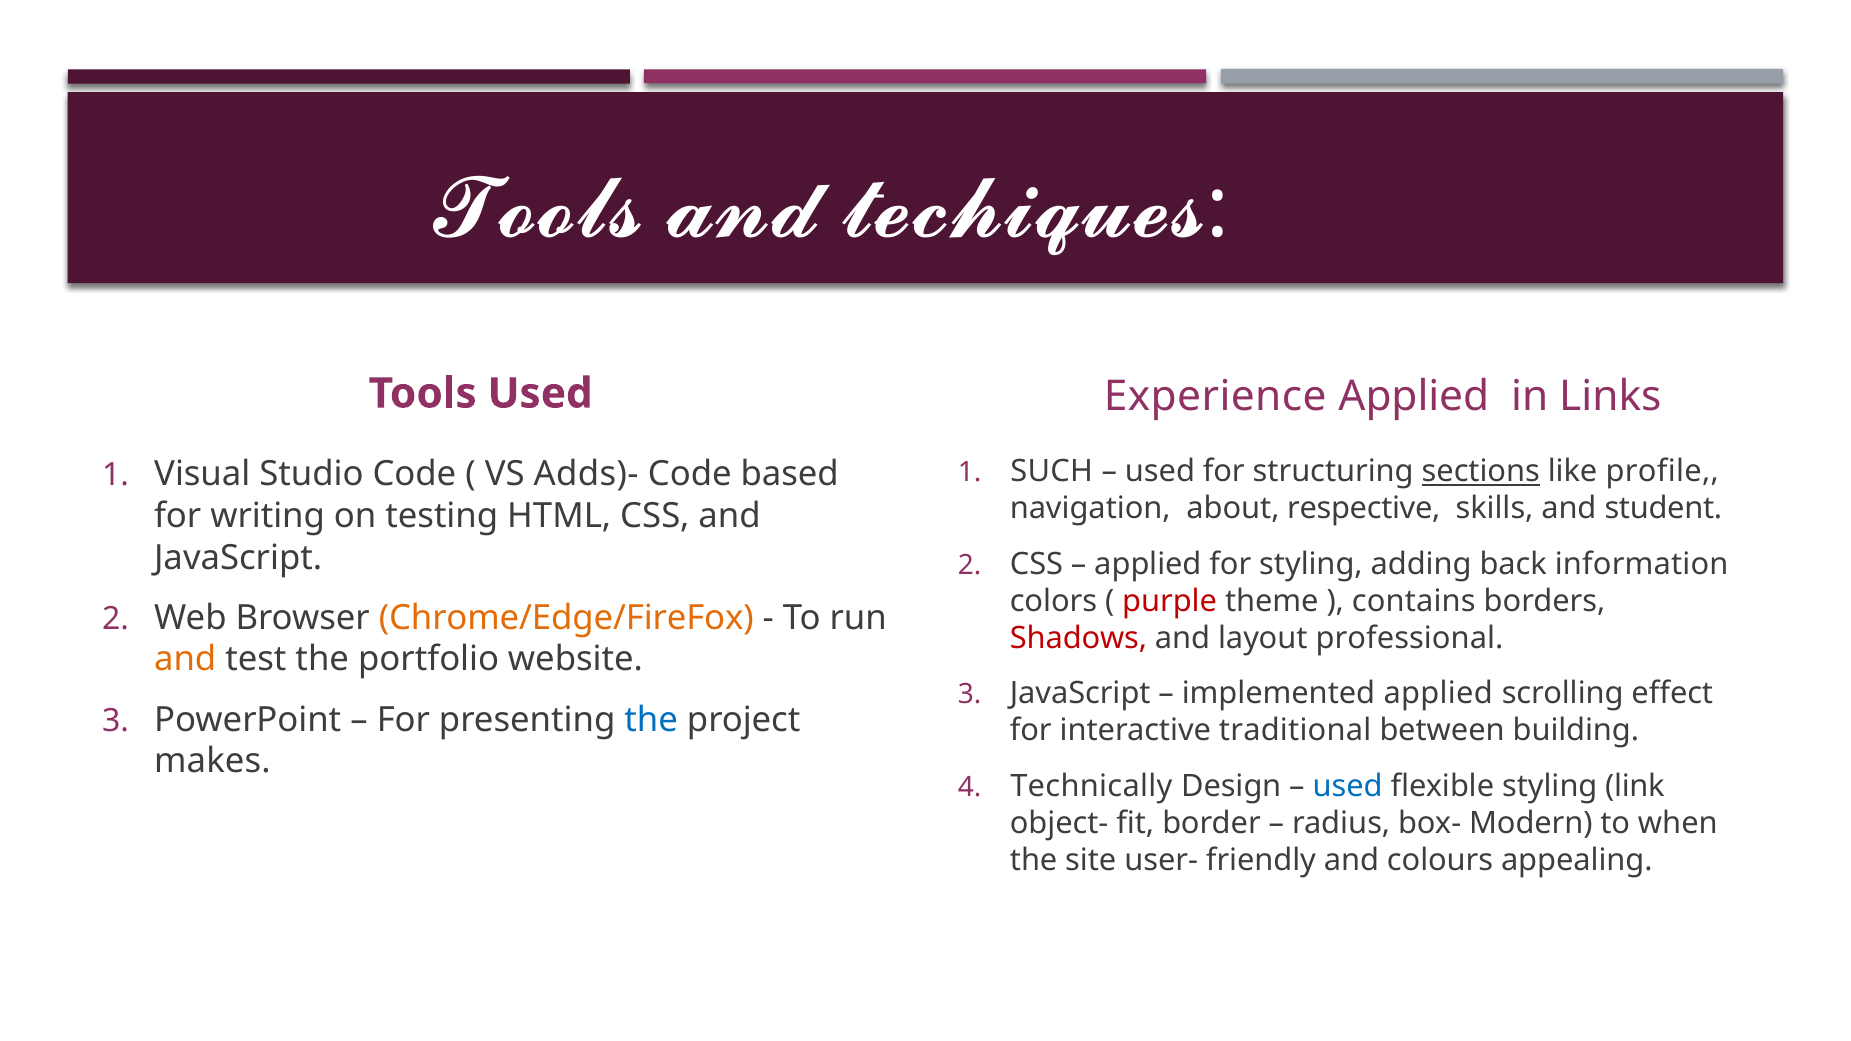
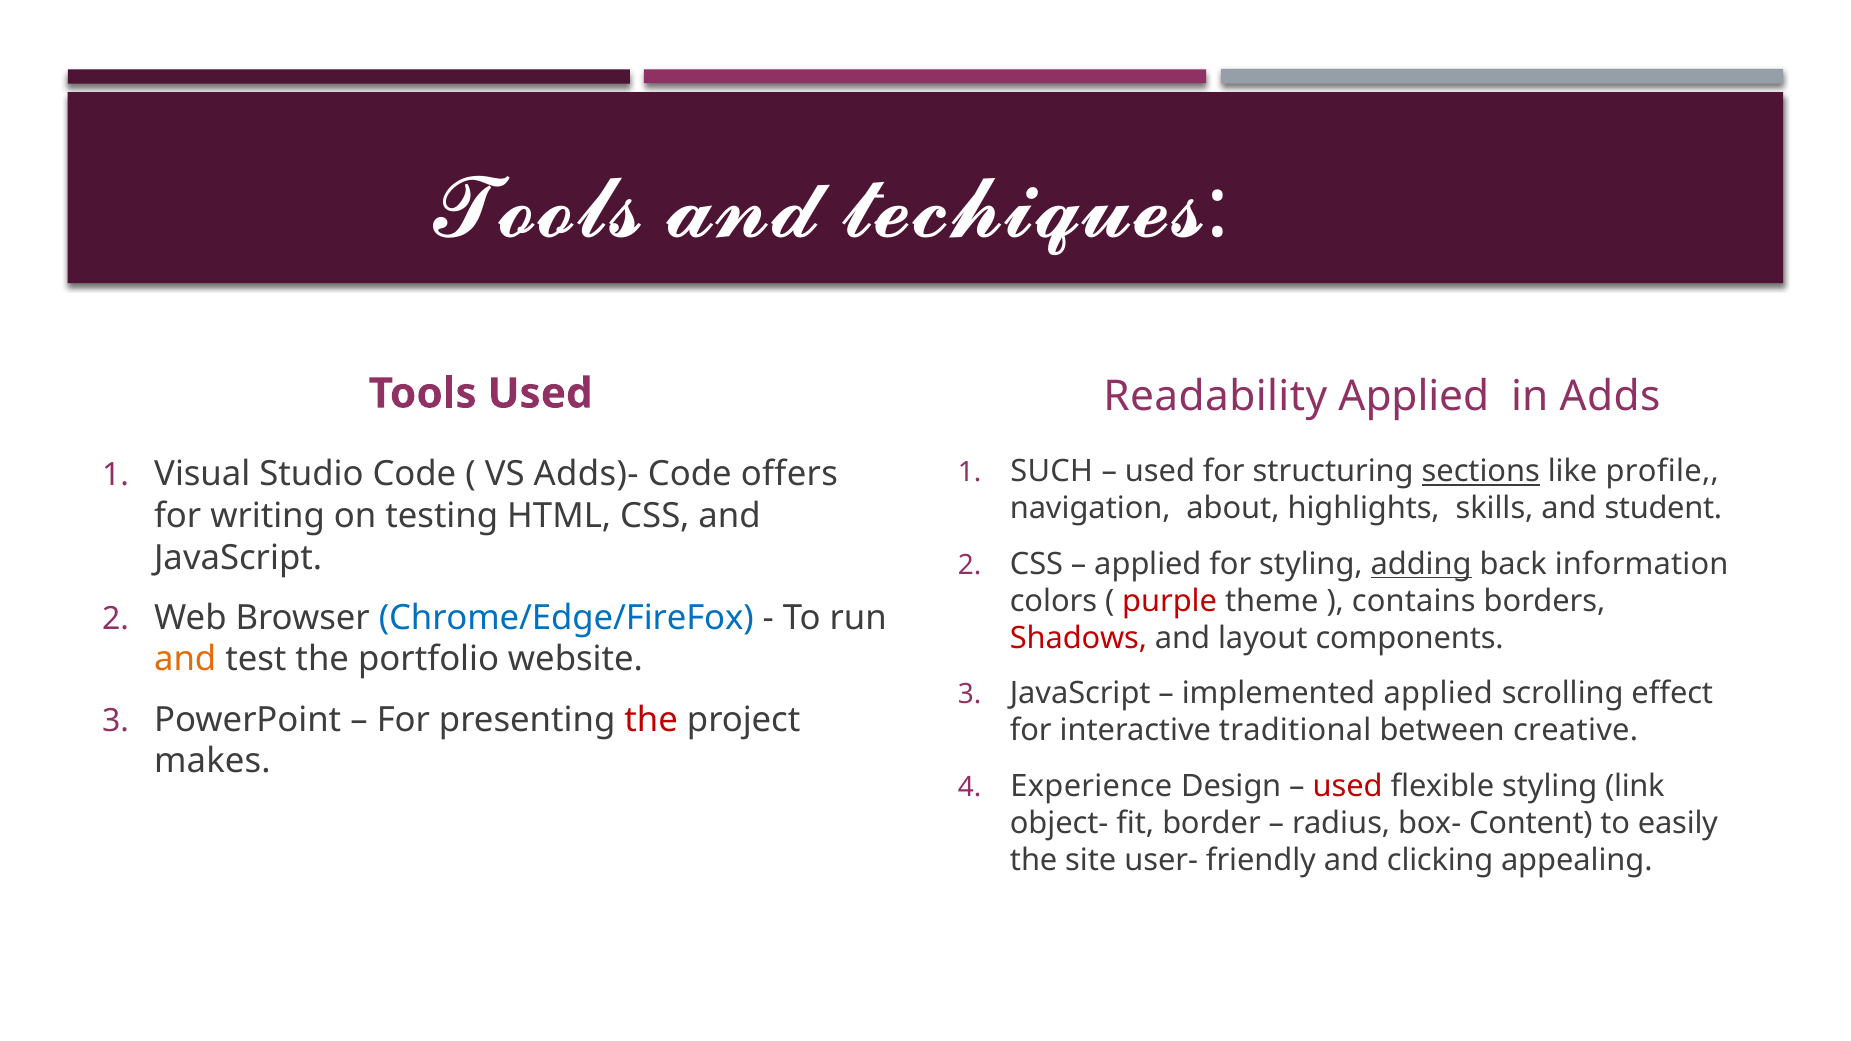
Experience: Experience -> Readability (1215, 396)
Links: Links -> Adds (1610, 396)
based: based -> offers (789, 474)
respective: respective -> highlights (1364, 509)
adding underline: none -> present (1421, 564)
Chrome/Edge/FireFox colour: orange -> blue (566, 618)
professional: professional -> components (1410, 638)
the colour: blue -> red (651, 720)
building: building -> creative (1576, 731)
Technically: Technically -> Experience (1091, 786)
used colour: blue -> red (1348, 786)
Modern: Modern -> Content (1531, 823)
when: when -> easily (1678, 823)
colours: colours -> clicking (1440, 860)
